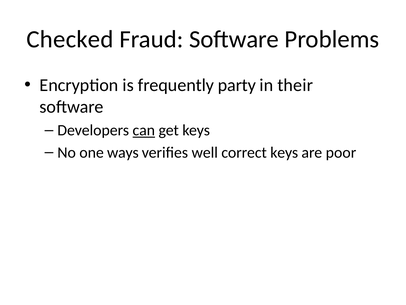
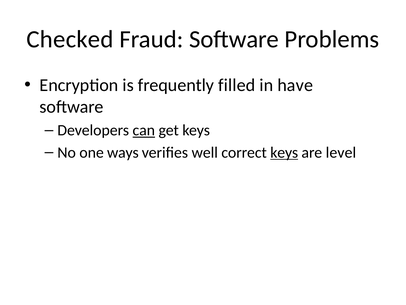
party: party -> filled (237, 85)
their: their -> have (295, 85)
keys underline: none -> present (284, 152)
poor: poor -> level (341, 152)
